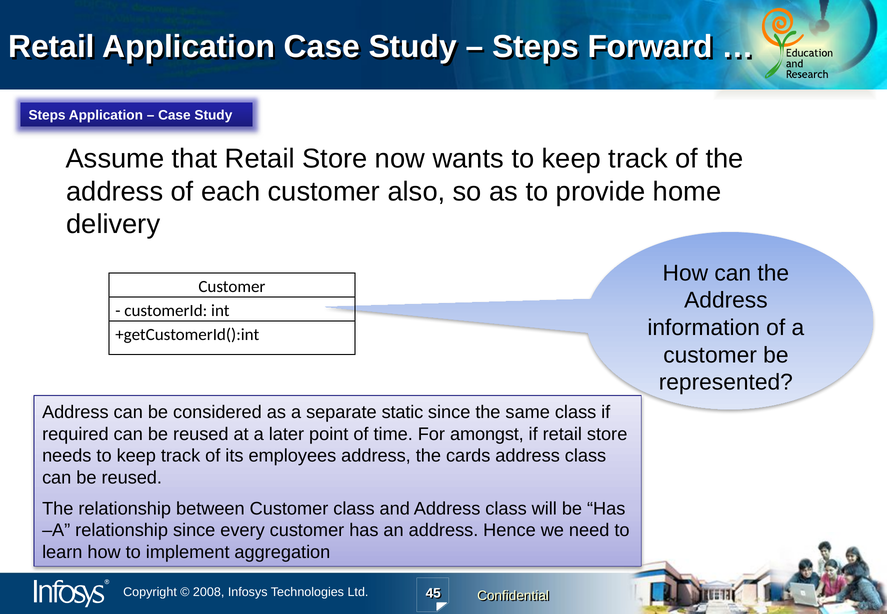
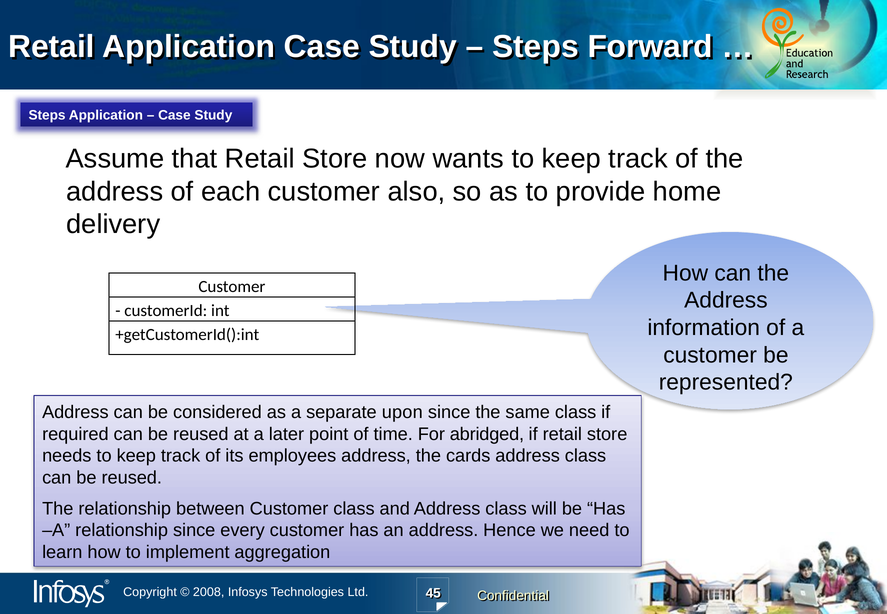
static: static -> upon (402, 412)
amongst: amongst -> abridged (487, 434)
